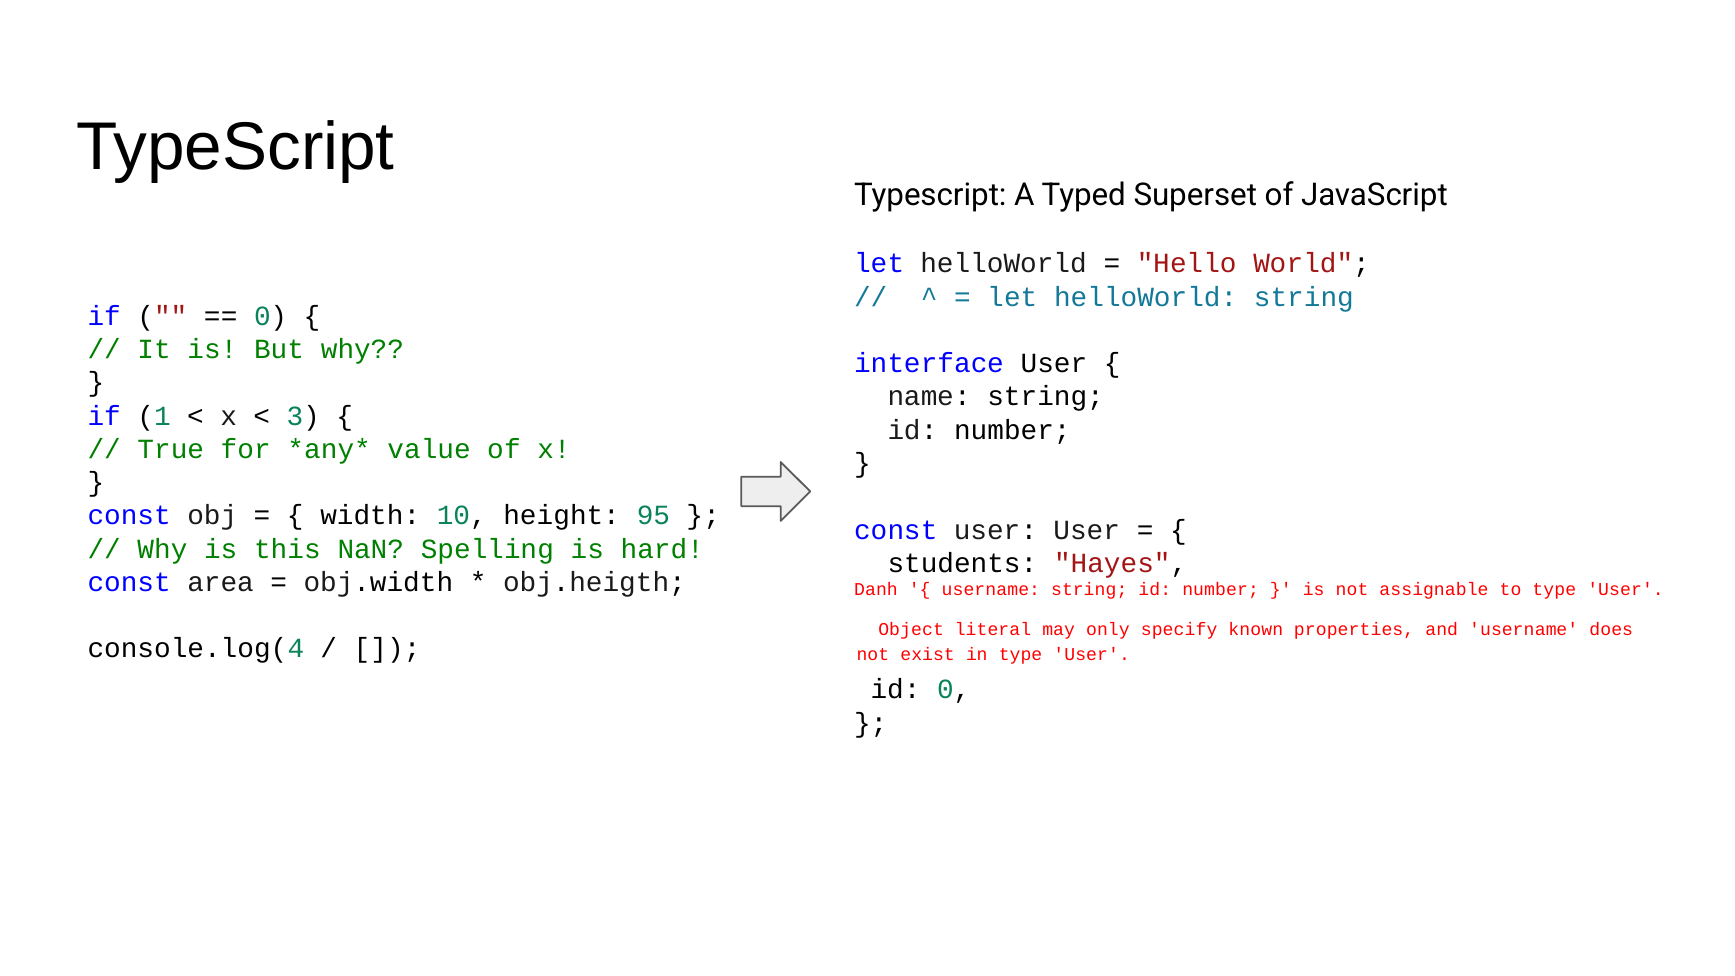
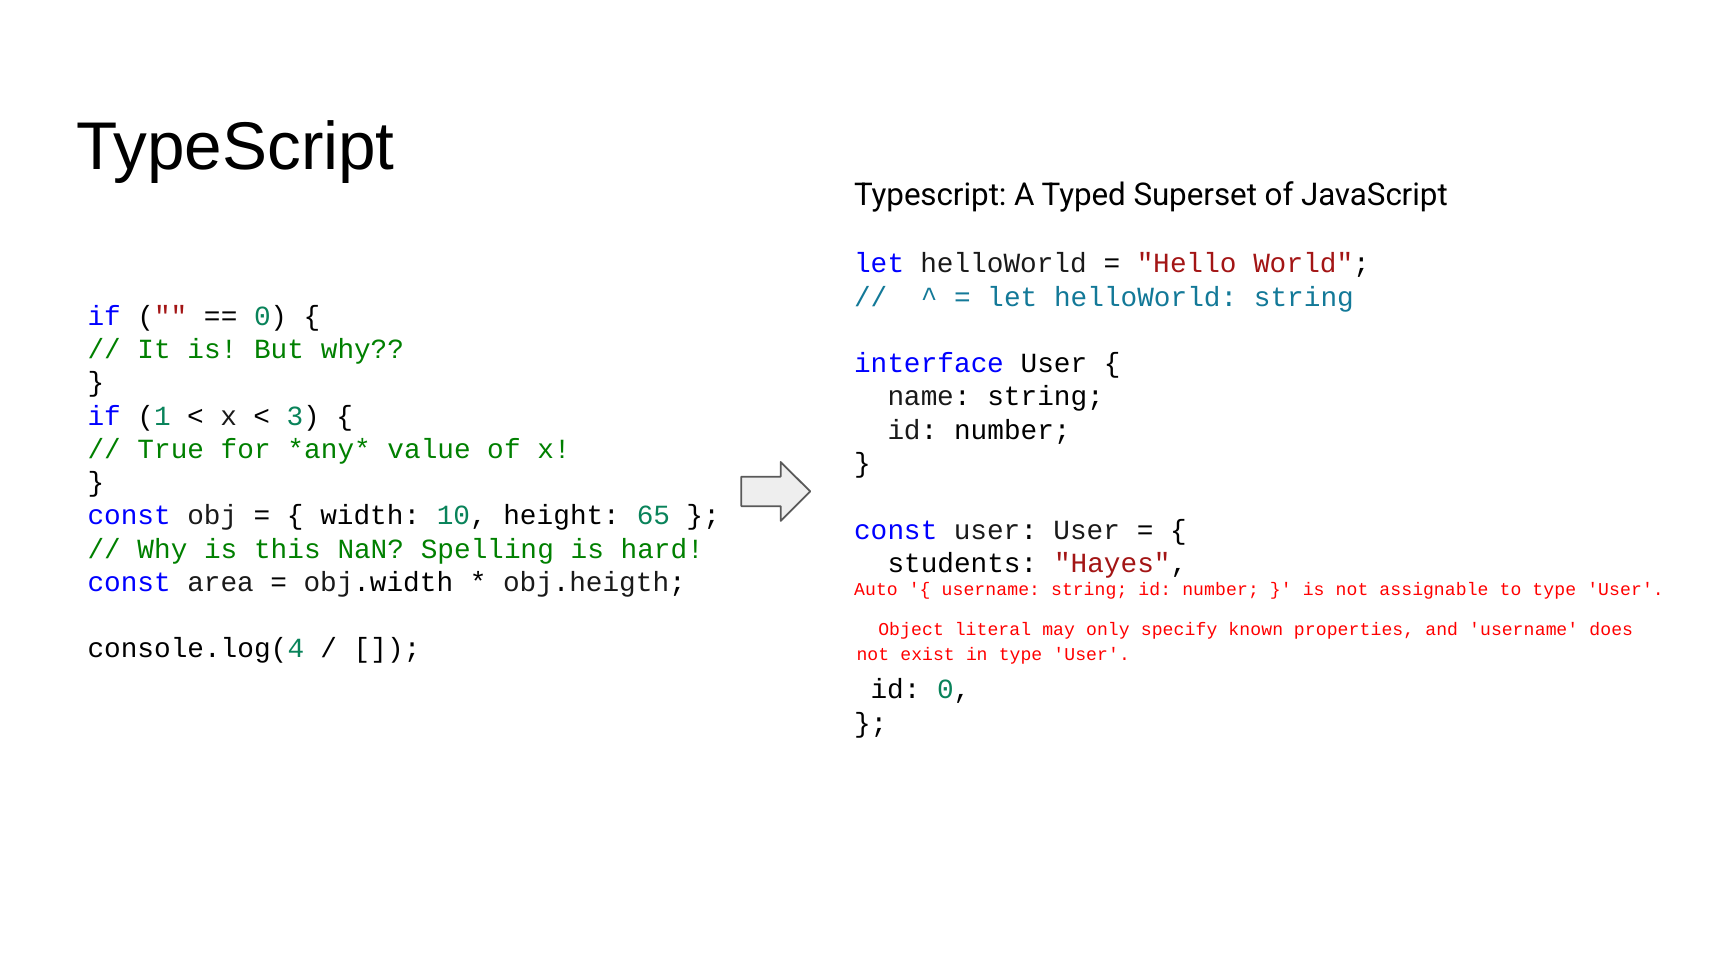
95: 95 -> 65 (653, 516)
Danh: Danh -> Auto (876, 590)
